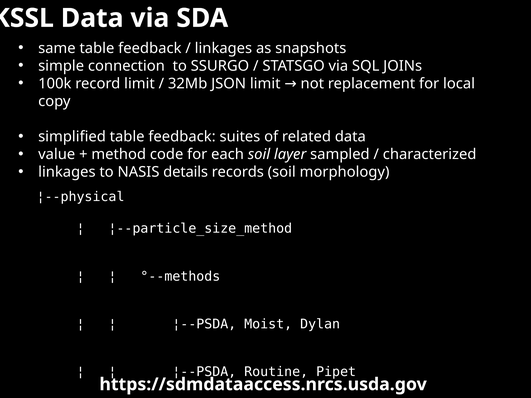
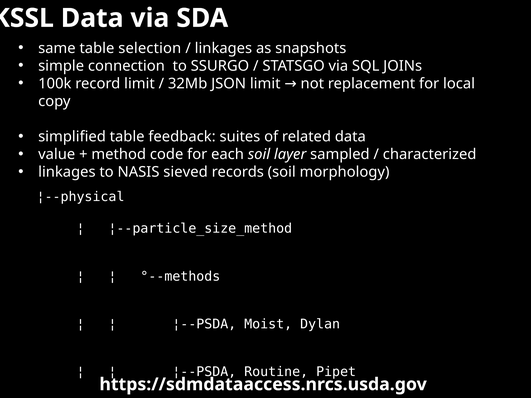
same table feedback: feedback -> selection (150, 48)
NASIS details: details -> sieved (186, 172)
